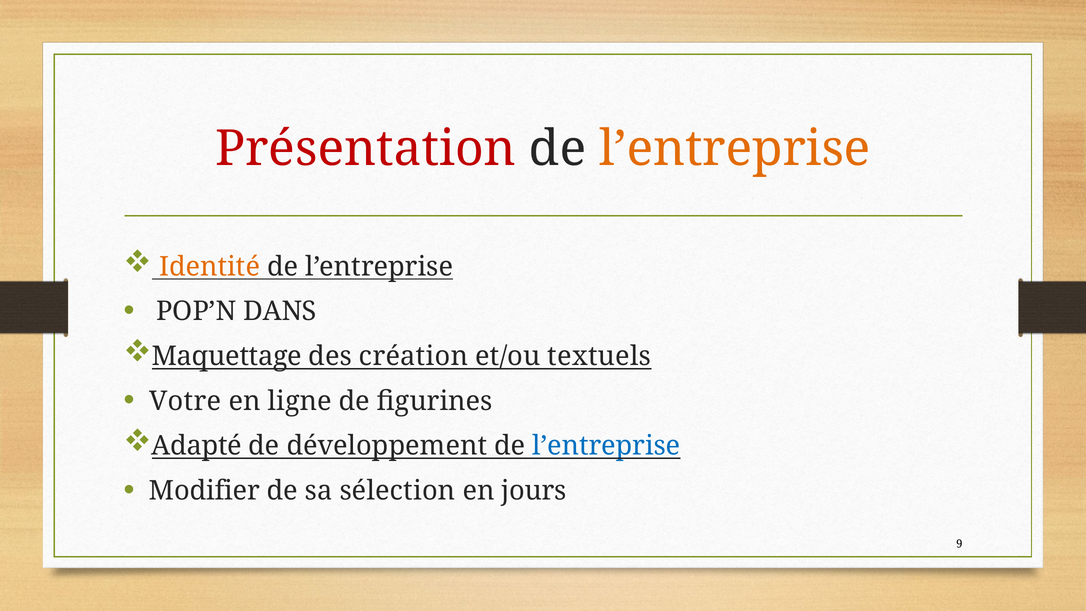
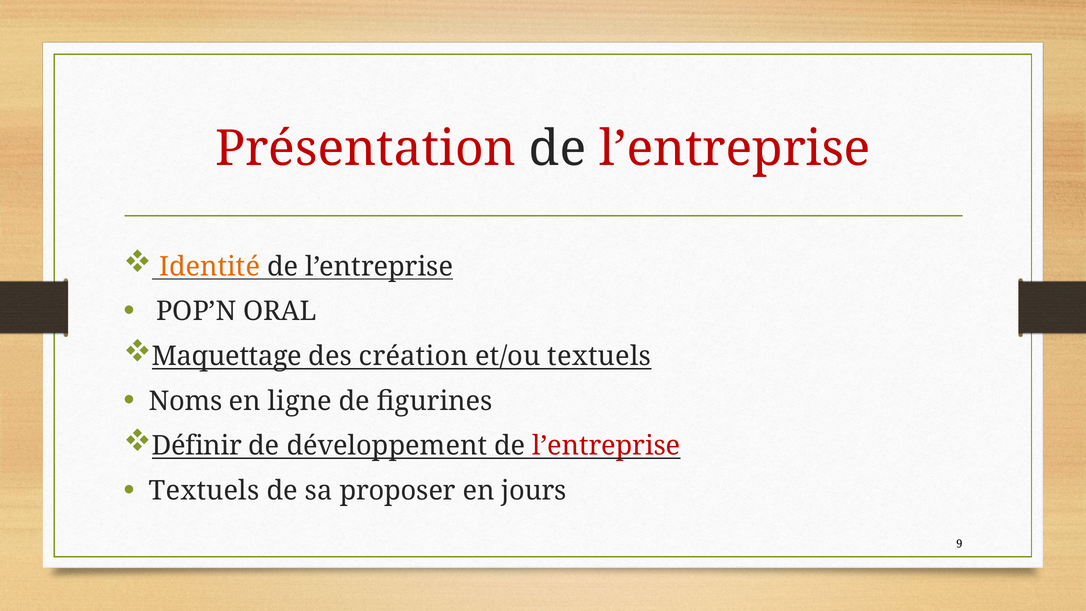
l’entreprise colour: orange -> red (735, 149)
DANS: DANS -> ORAL (280, 311)
Votre: Votre -> Noms (186, 401)
Adapté: Adapté -> Définir (197, 446)
l’entreprise colour: blue -> red (606, 446)
Modifier: Modifier -> Textuels (204, 491)
sélection: sélection -> proposer (398, 491)
